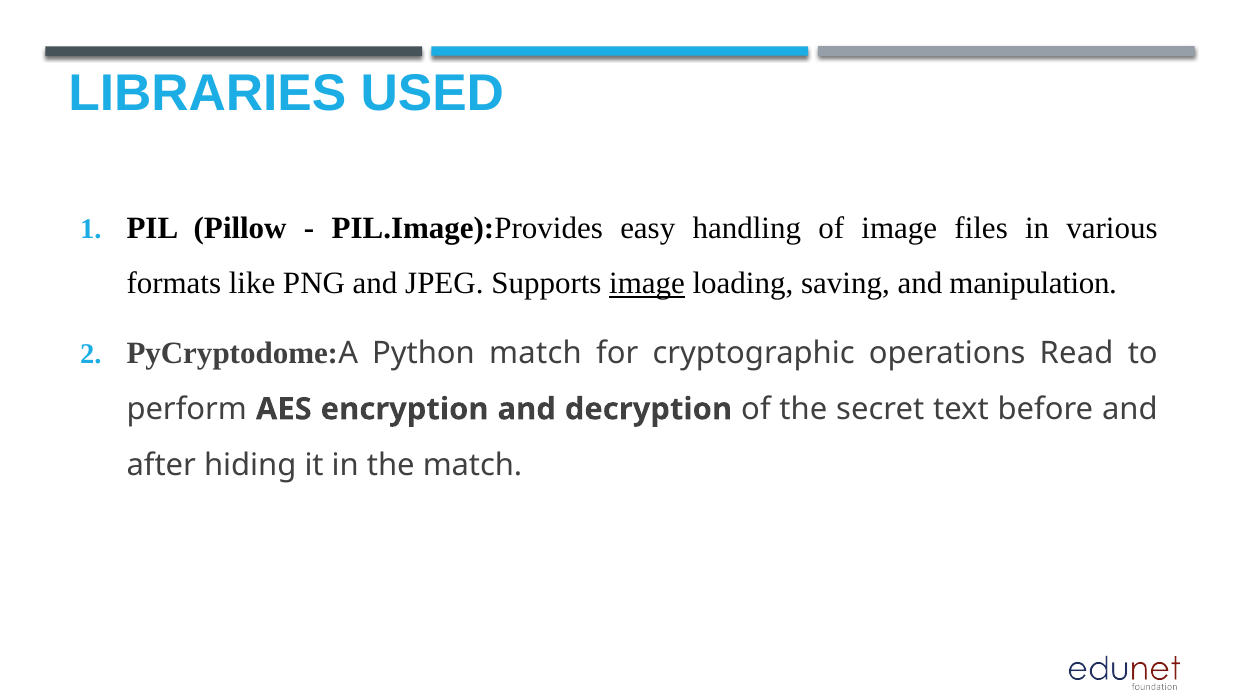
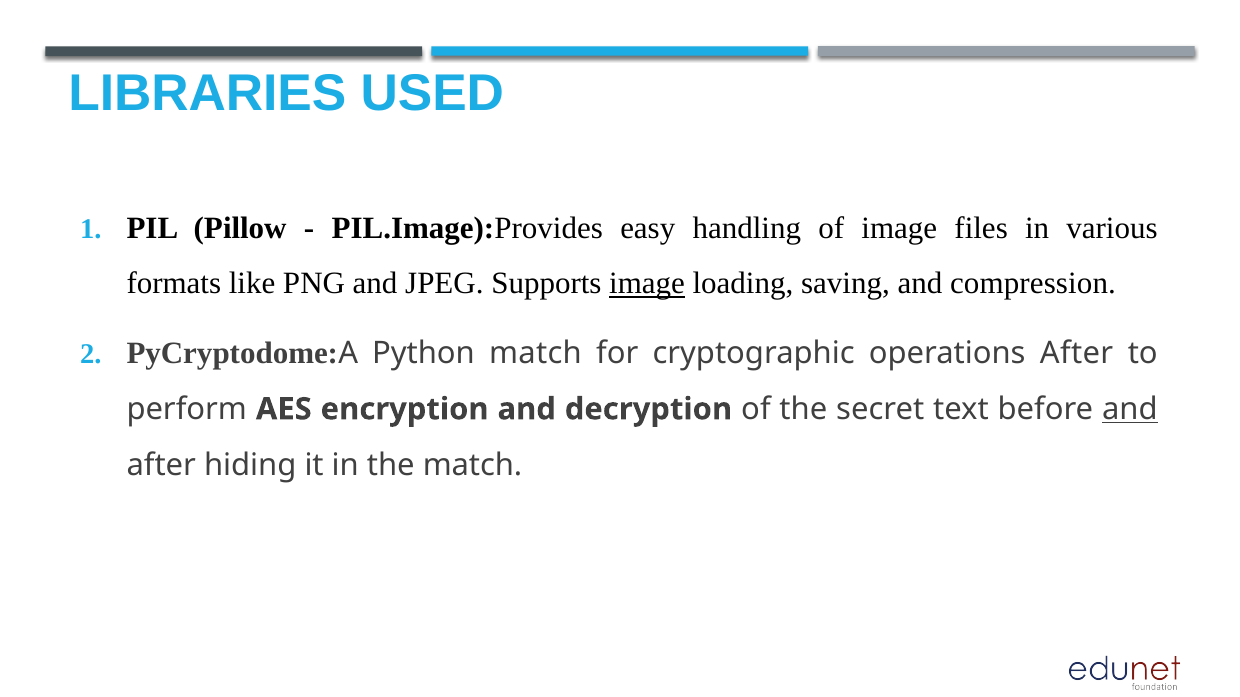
manipulation: manipulation -> compression (1033, 284)
operations Read: Read -> After (1077, 354)
and underline: none -> present (1130, 409)
